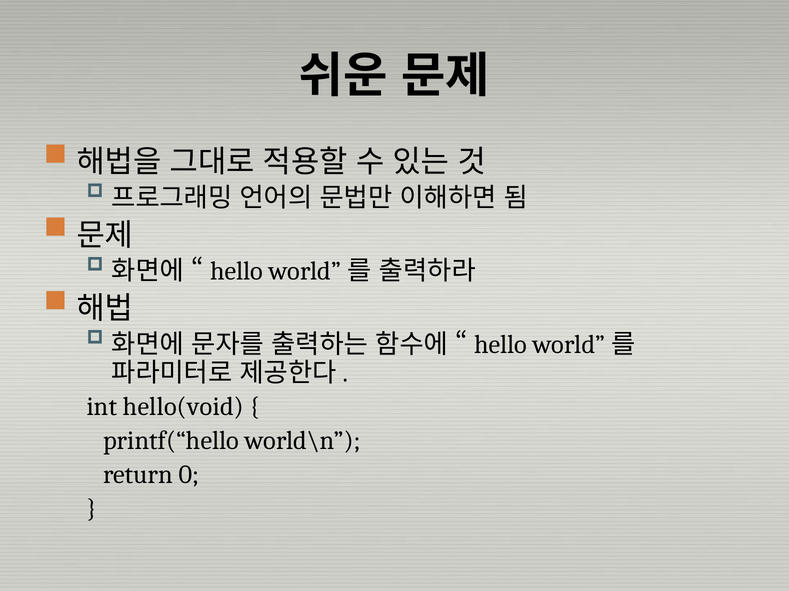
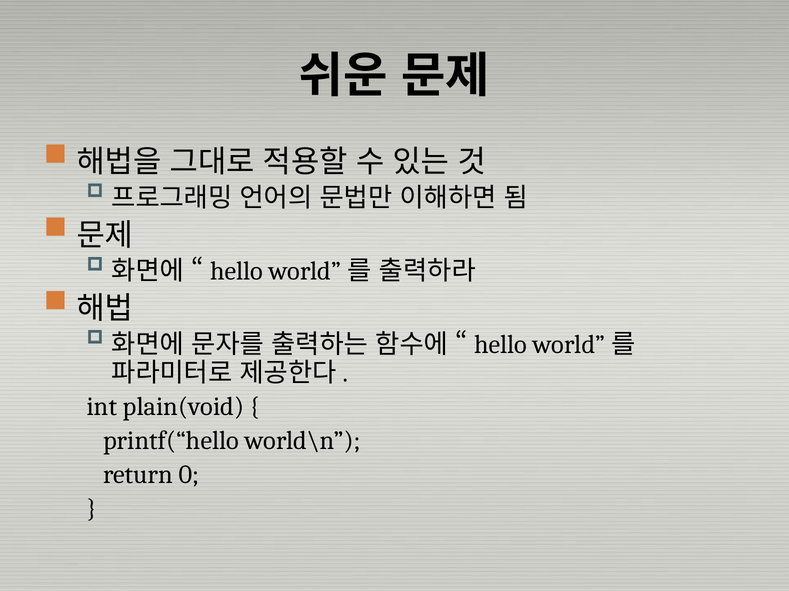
hello(void: hello(void -> plain(void (184, 407)
